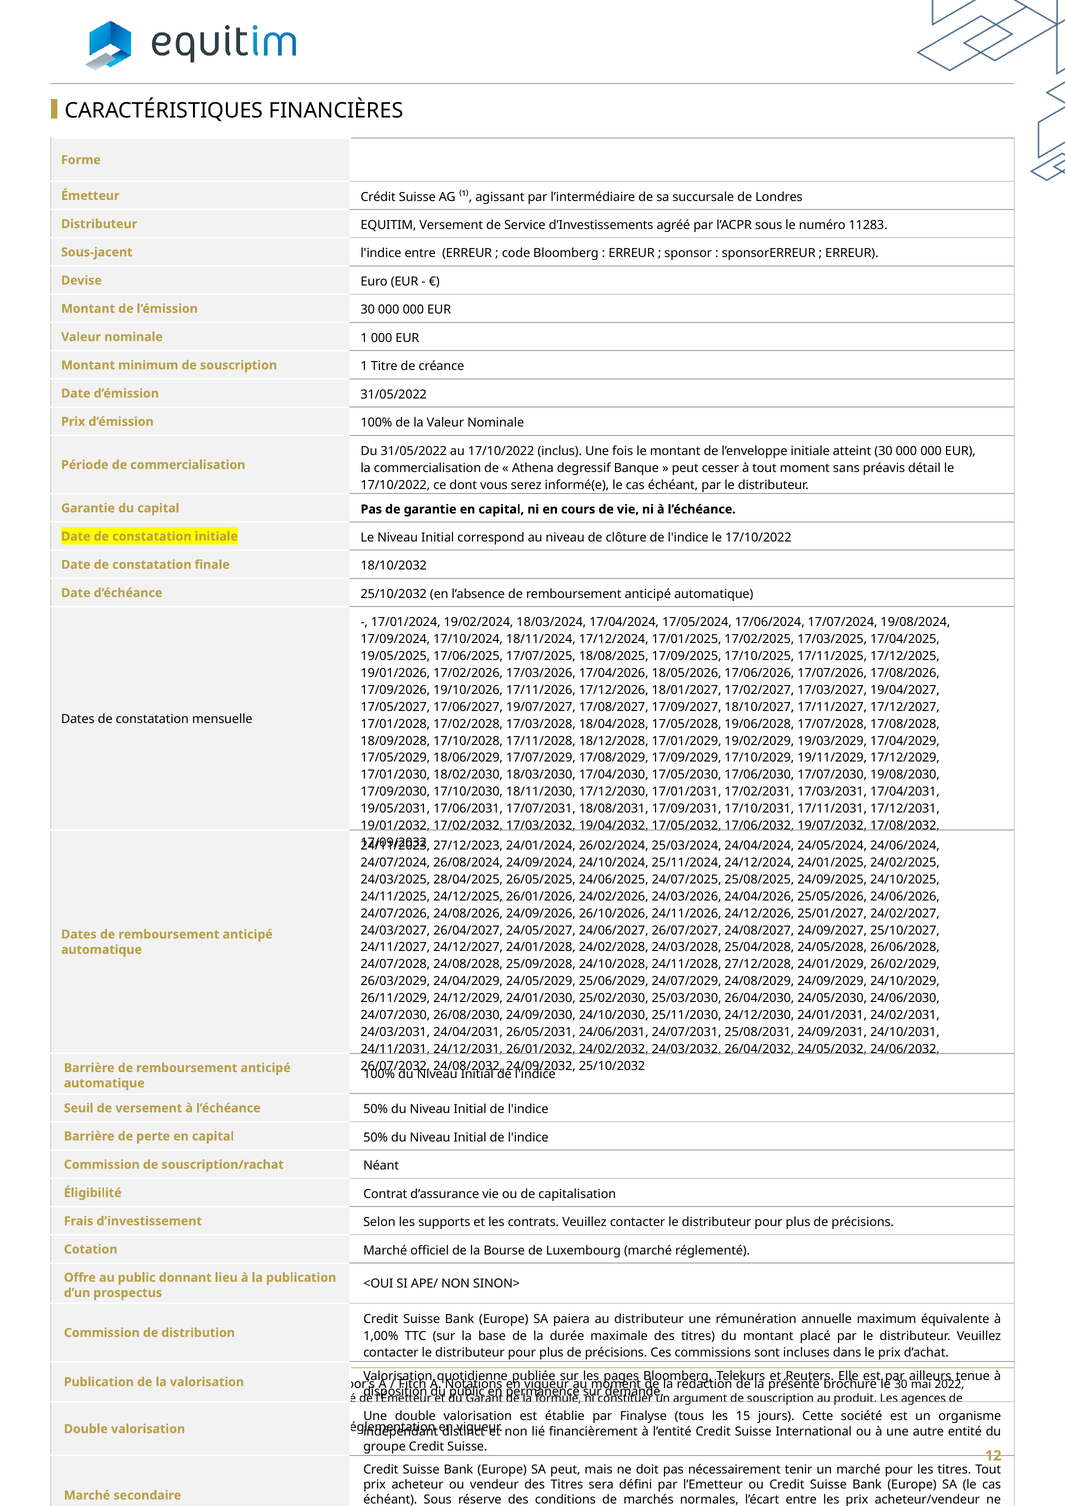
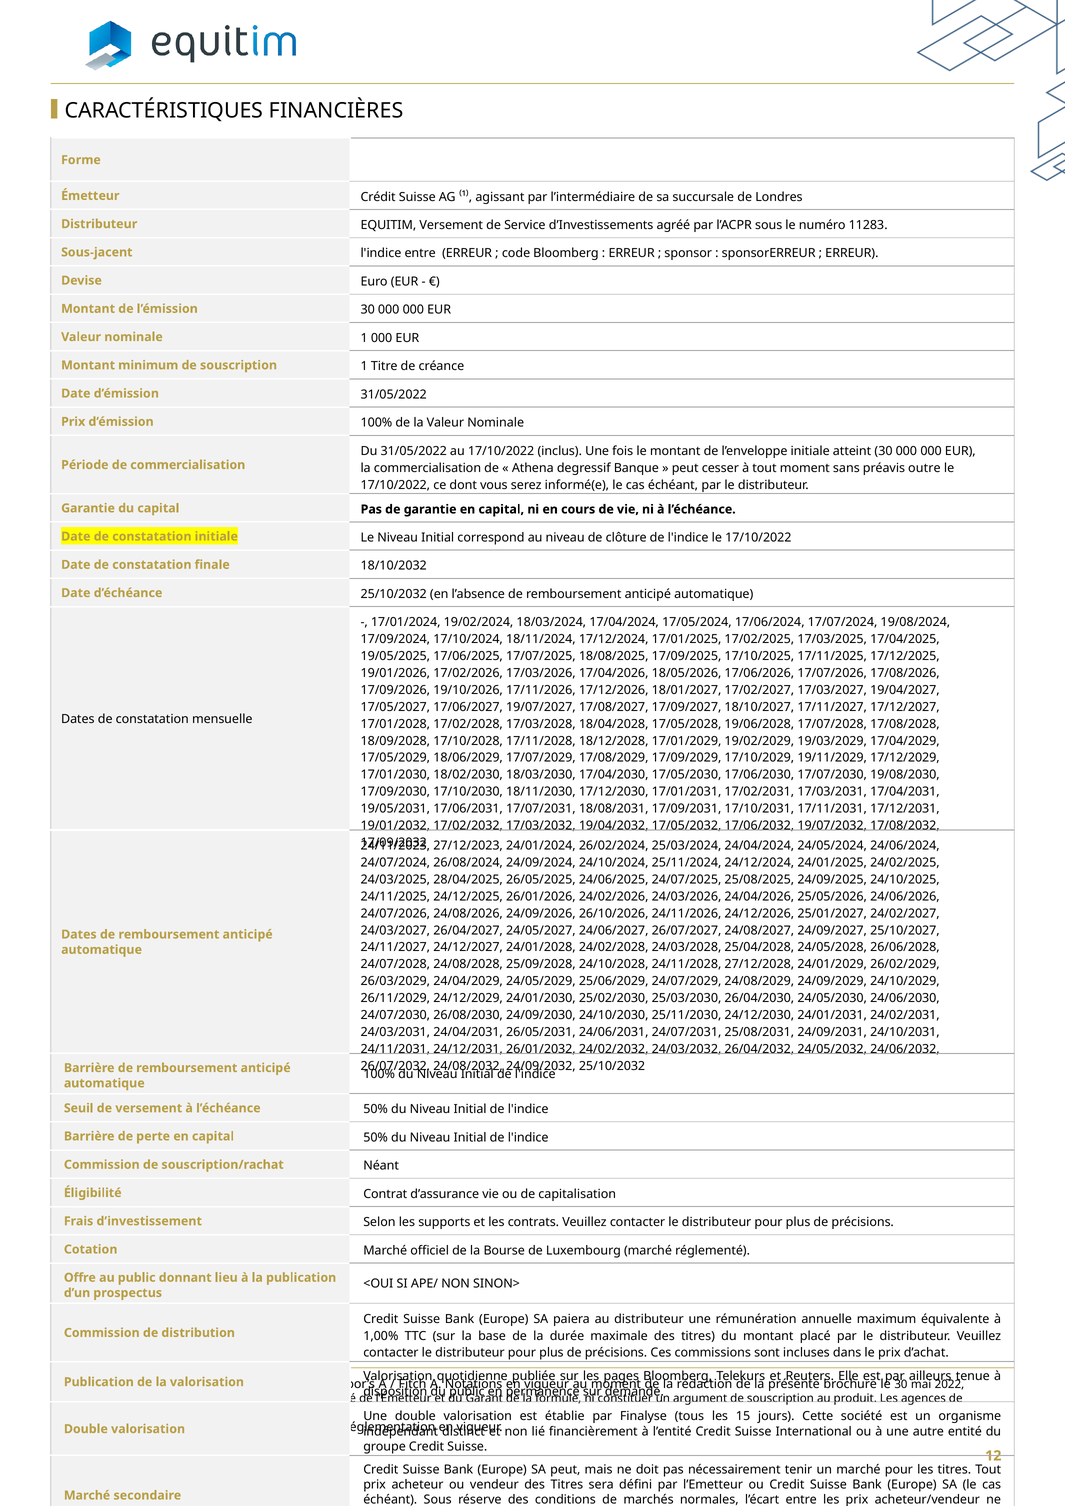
détail: détail -> outre (924, 468)
